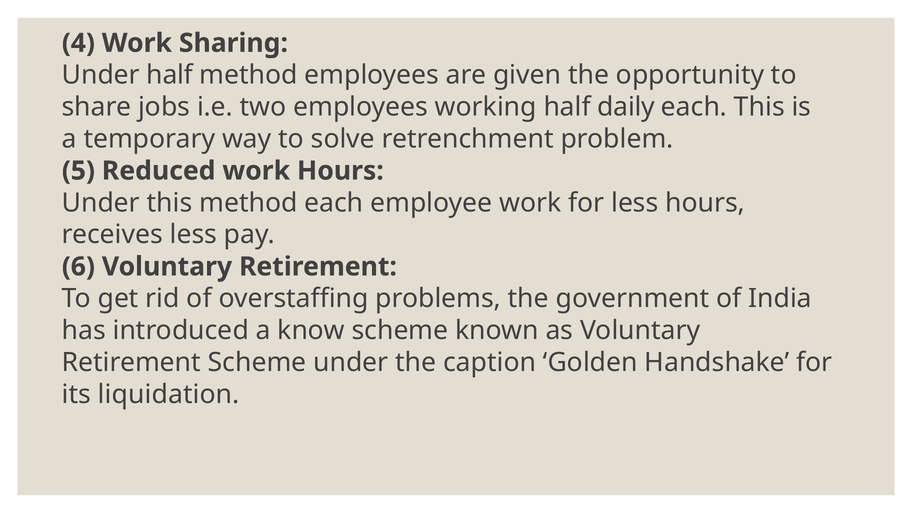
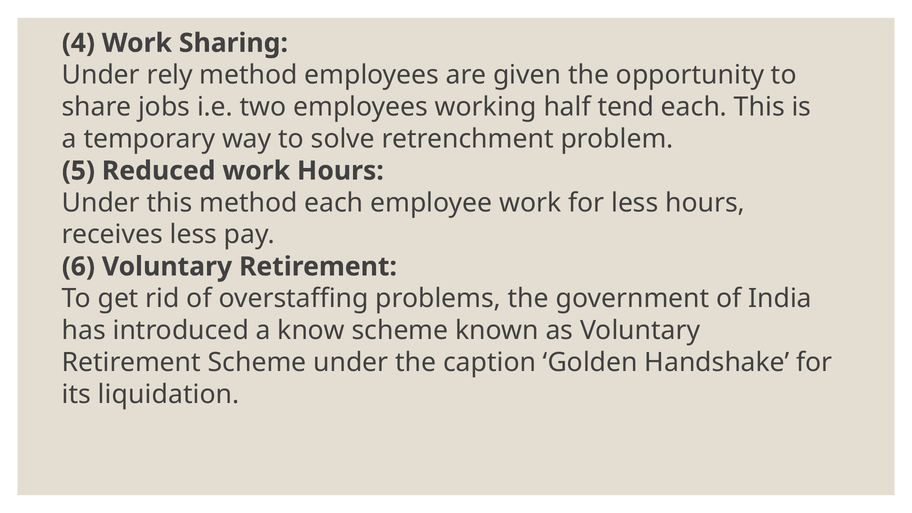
Under half: half -> rely (170, 75)
daily: daily -> tend (626, 107)
